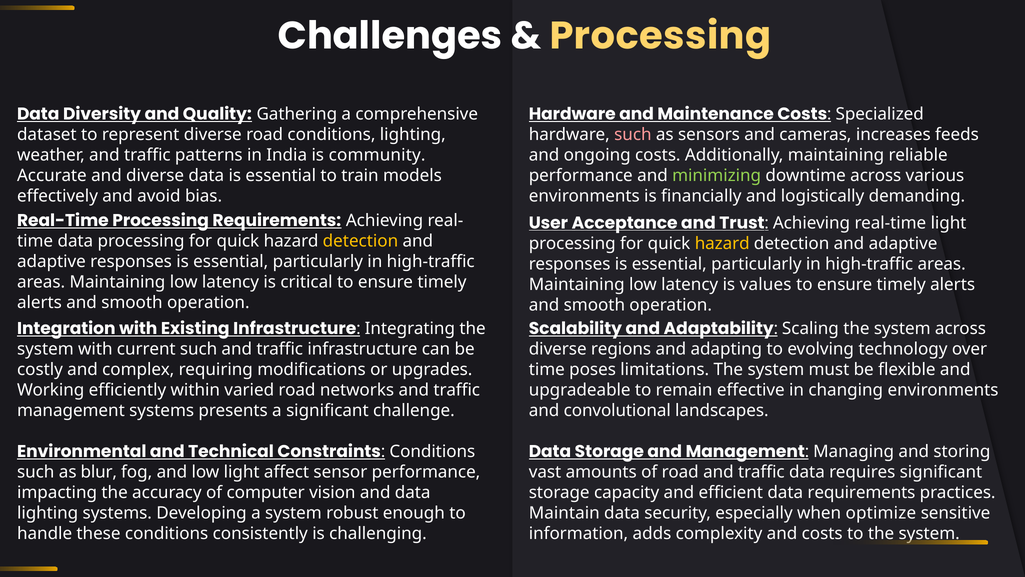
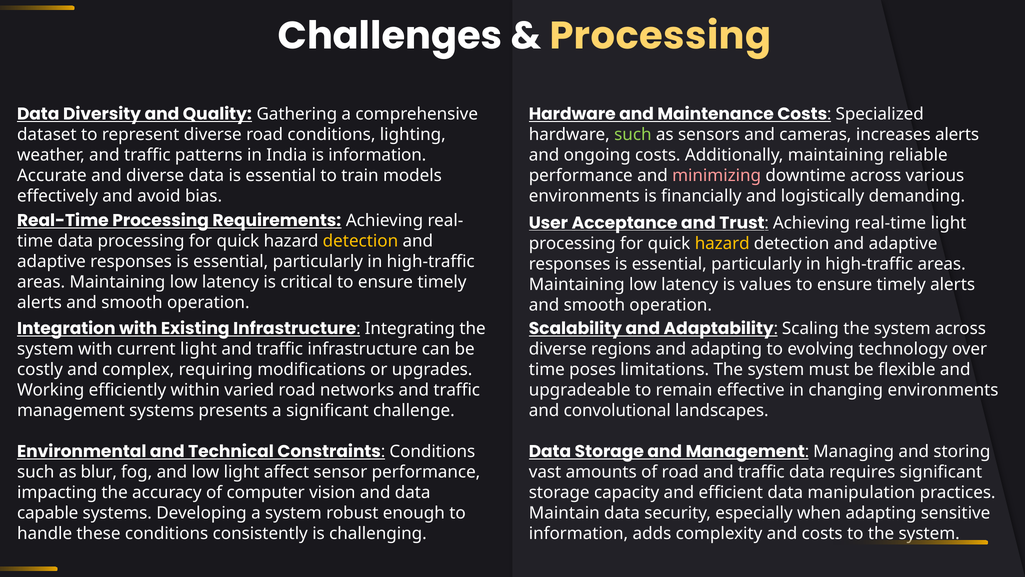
such colour: pink -> light green (633, 134)
increases feeds: feeds -> alerts (957, 134)
is community: community -> information (377, 155)
minimizing colour: light green -> pink (717, 175)
current such: such -> light (198, 349)
data requirements: requirements -> manipulation (861, 492)
lighting: lighting -> capable (48, 513)
when optimize: optimize -> adapting (881, 513)
